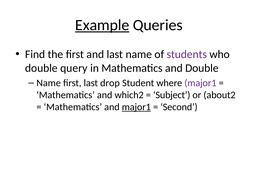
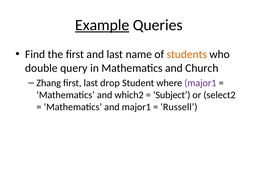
students colour: purple -> orange (187, 54)
and Double: Double -> Church (202, 68)
Name: Name -> Zhang (49, 83)
about2: about2 -> select2 (220, 95)
major1 underline: present -> none (136, 107)
Second: Second -> Russell (179, 107)
